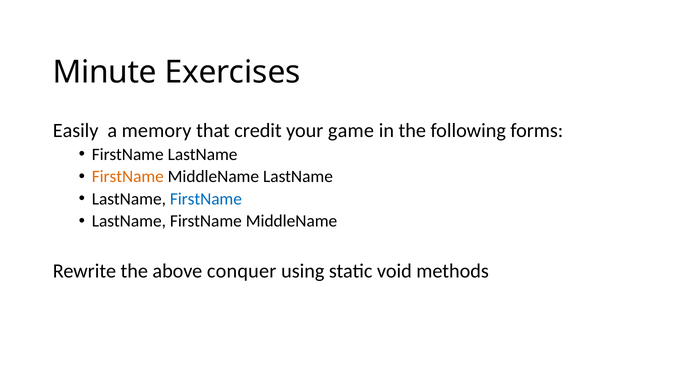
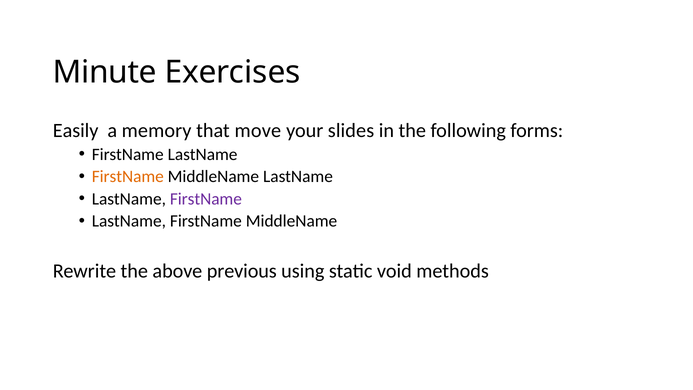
credit: credit -> move (258, 130)
game: game -> slides (351, 130)
FirstName colour: blue -> purple (206, 199)
conquer: conquer -> previous (242, 271)
